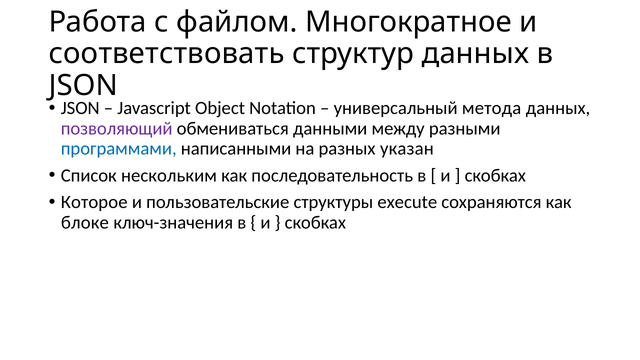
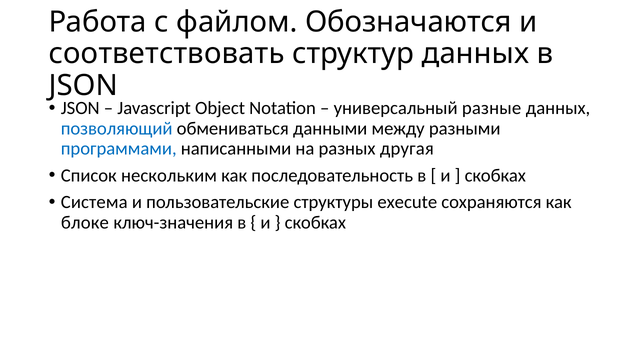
Многократное: Многократное -> Обозначаются (409, 22)
метода: метода -> разные (492, 108)
позволяющий colour: purple -> blue (117, 128)
указан: указан -> другая (407, 149)
Которое: Которое -> Система (94, 202)
